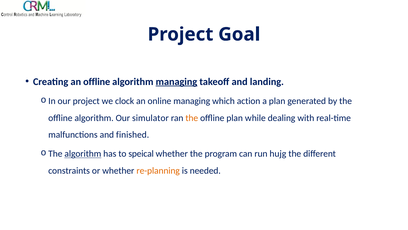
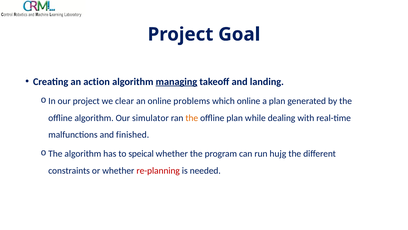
an offline: offline -> action (97, 81)
clock: clock -> clear (125, 101)
online managing: managing -> problems (192, 101)
which action: action -> online (249, 101)
algorithm underline: present -> none (83, 153)
re-planning colour: orange -> red (158, 170)
